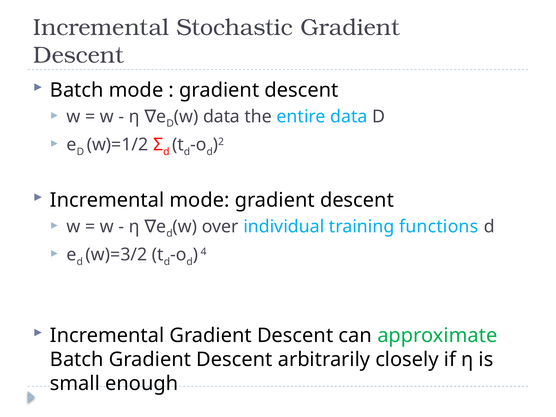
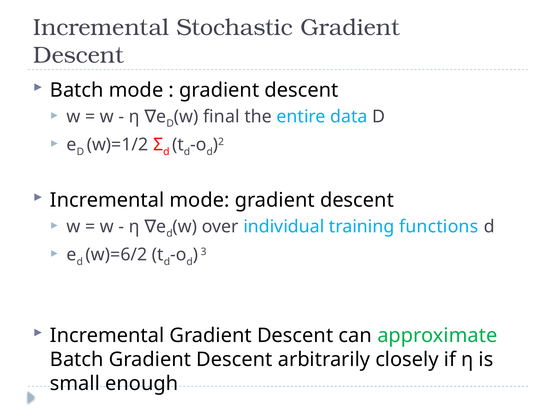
w data: data -> final (221, 117)
w)=3/2: w)=3/2 -> w)=6/2 (116, 255)
4: 4 -> 3 (204, 252)
